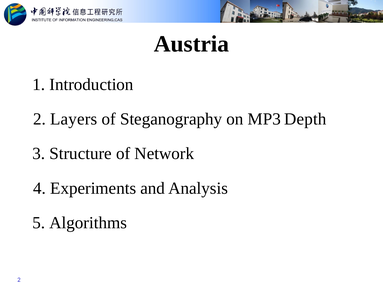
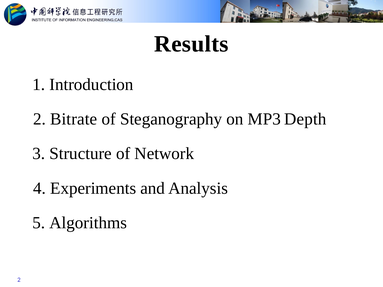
Austria: Austria -> Results (191, 44)
Layers: Layers -> Bitrate (74, 119)
